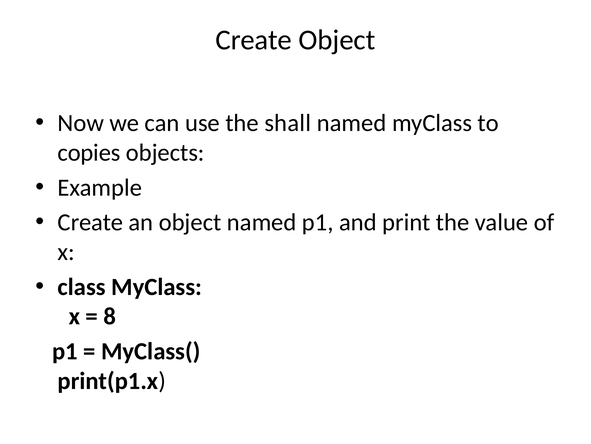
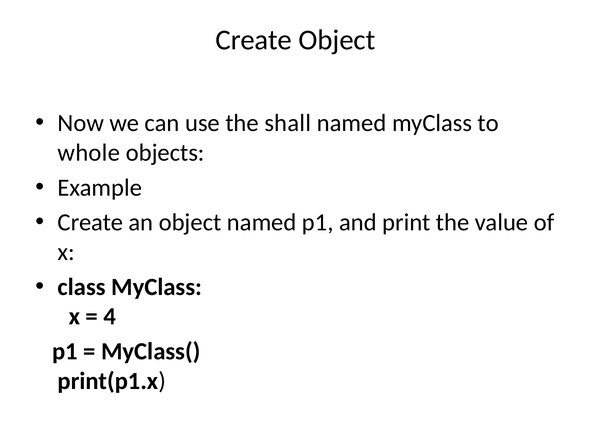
copies: copies -> whole (89, 152)
8: 8 -> 4 (110, 316)
